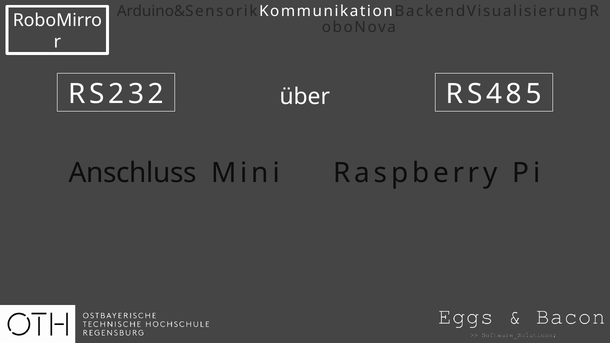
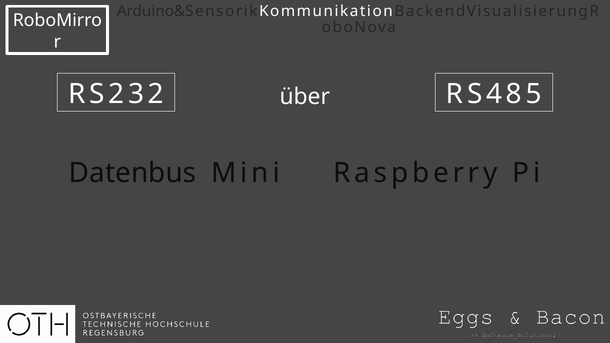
Anschluss: Anschluss -> Datenbus (133, 173)
